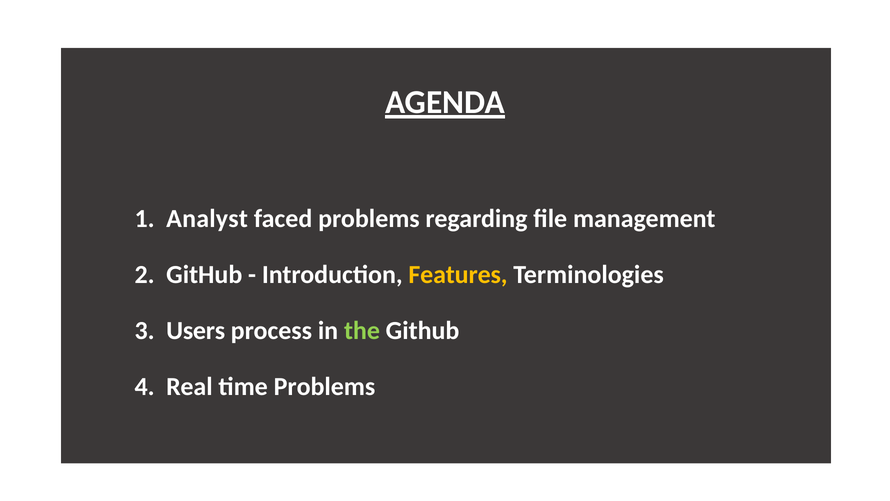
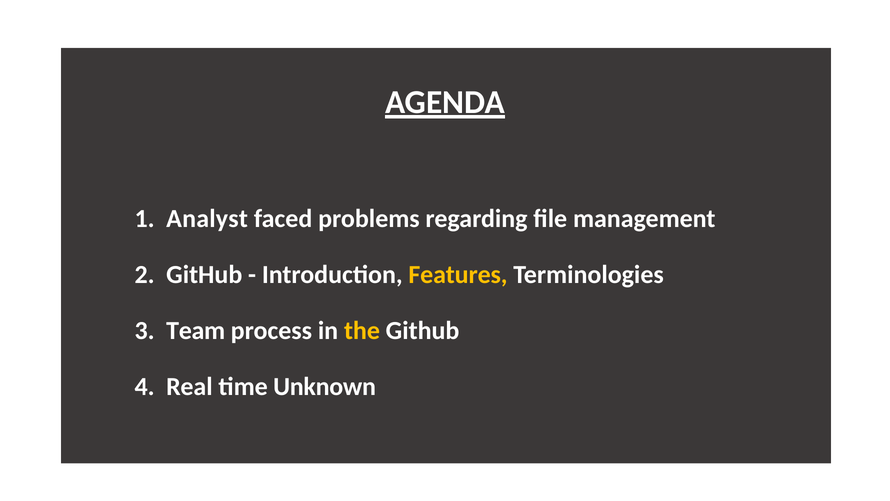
Users: Users -> Team (196, 330)
the colour: light green -> yellow (362, 330)
time Problems: Problems -> Unknown (325, 386)
